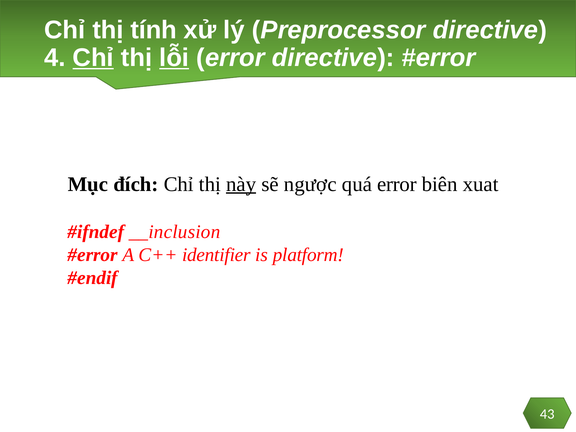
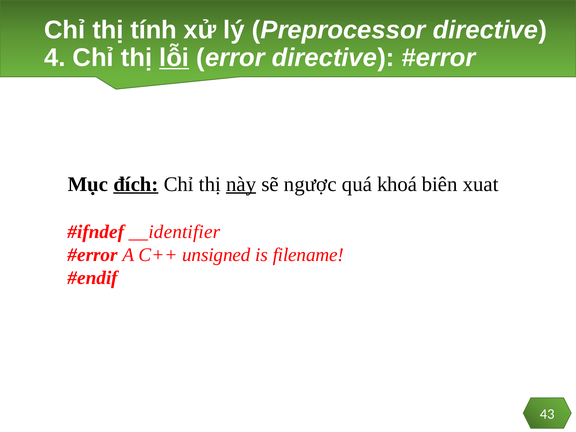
Chỉ underline: present -> none (93, 58)
đích underline: none -> present (136, 184)
quá error: error -> khoá (397, 184)
__inclusion: __inclusion -> __identifier (175, 232)
identifier: identifier -> unsigned (216, 255)
platform: platform -> filename (308, 255)
